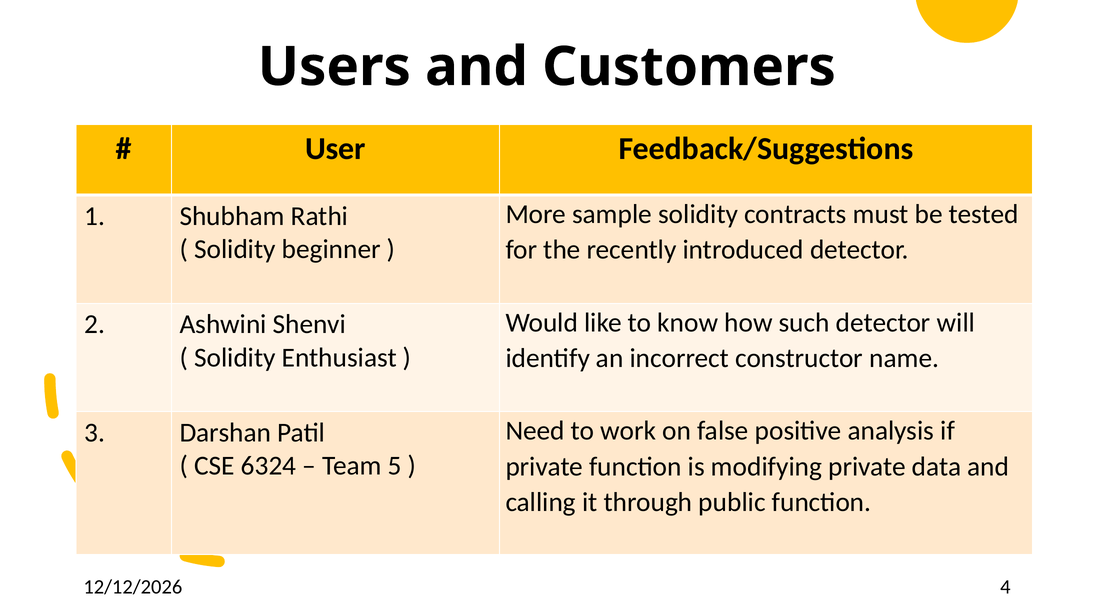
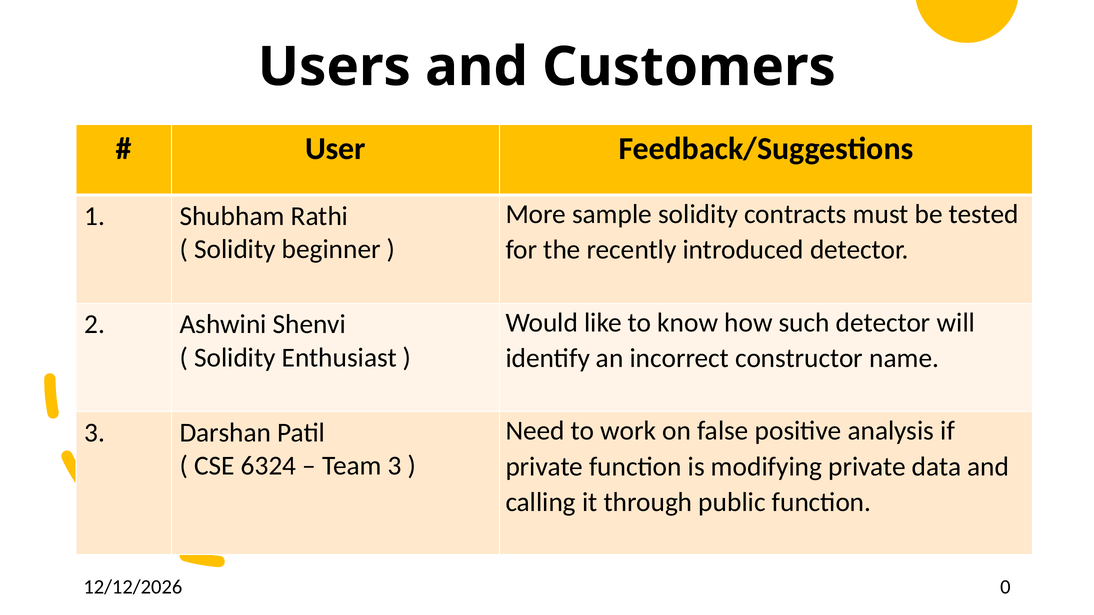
Team 5: 5 -> 3 (395, 466)
4: 4 -> 0 (1005, 587)
